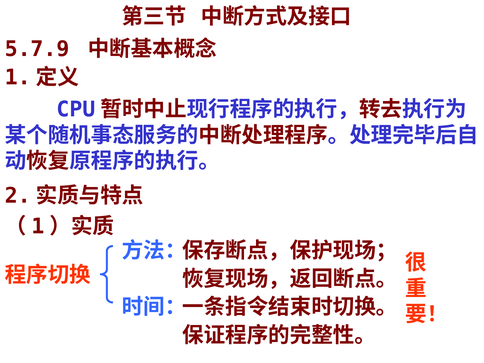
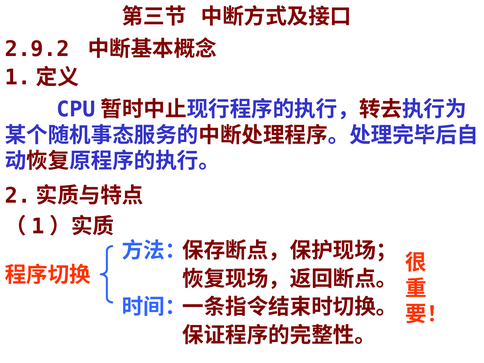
5.7.9: 5.7.9 -> 2.9.2 (37, 49)
